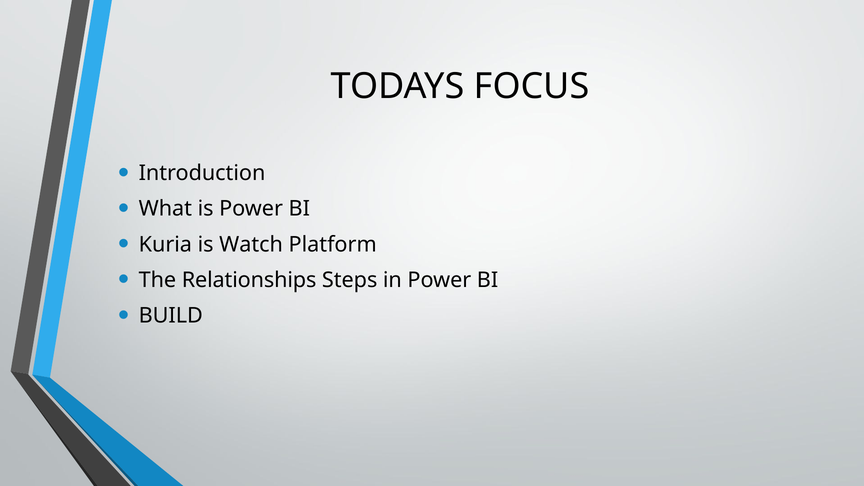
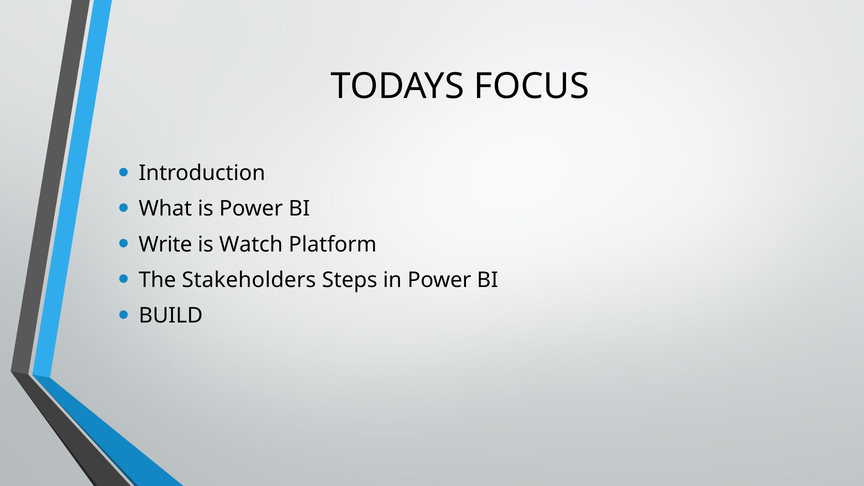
Kuria: Kuria -> Write (165, 244)
Relationships: Relationships -> Stakeholders (249, 280)
